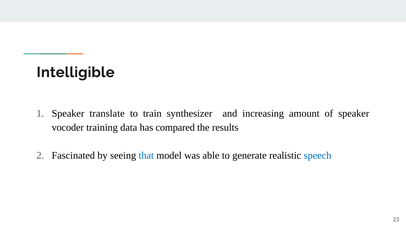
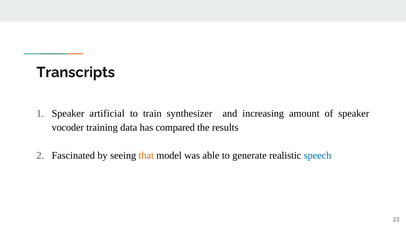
Intelligible: Intelligible -> Transcripts (76, 72)
translate: translate -> artificial (107, 114)
that colour: blue -> orange (146, 156)
